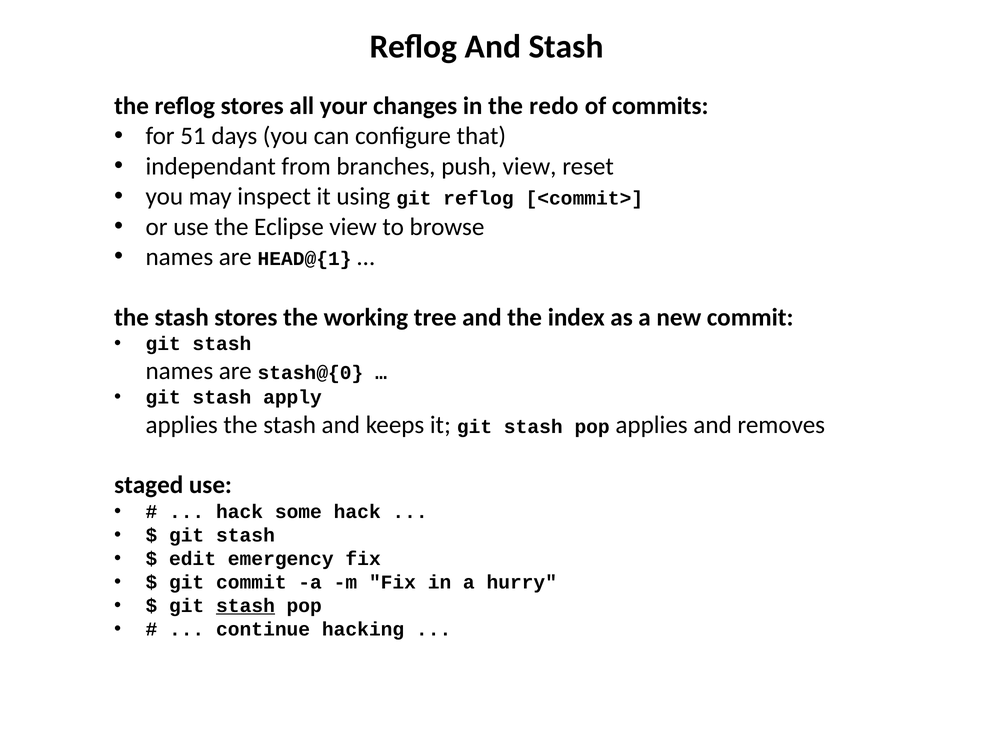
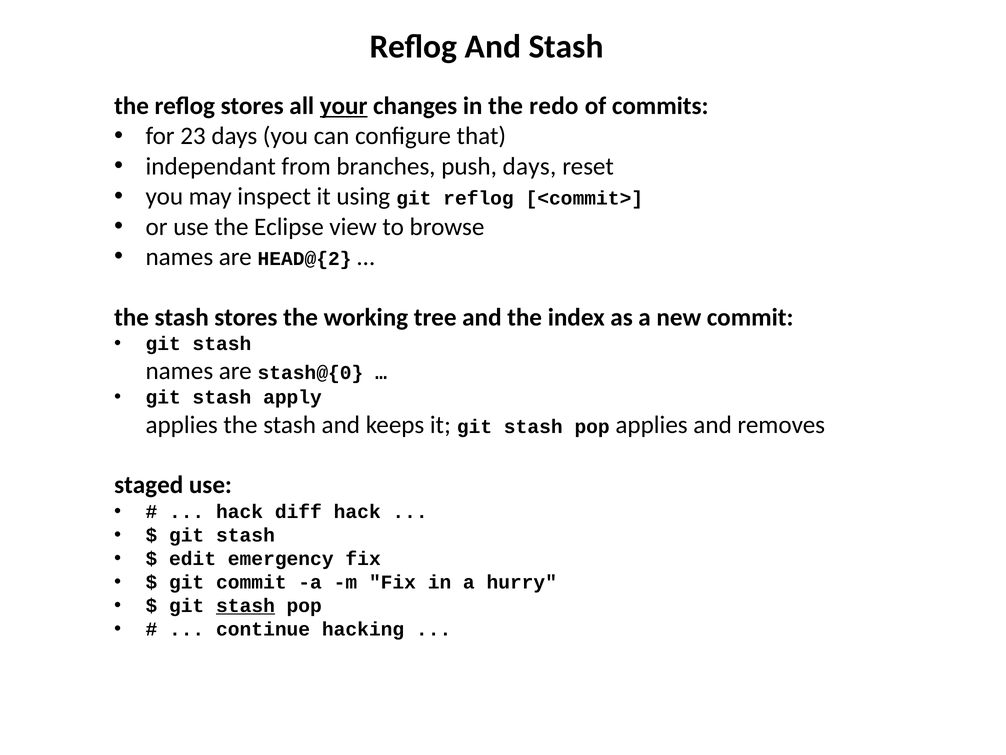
your underline: none -> present (344, 106)
51: 51 -> 23 (193, 136)
push view: view -> days (529, 166)
HEAD@{1: HEAD@{1 -> HEAD@{2 (305, 259)
some: some -> diff (298, 511)
